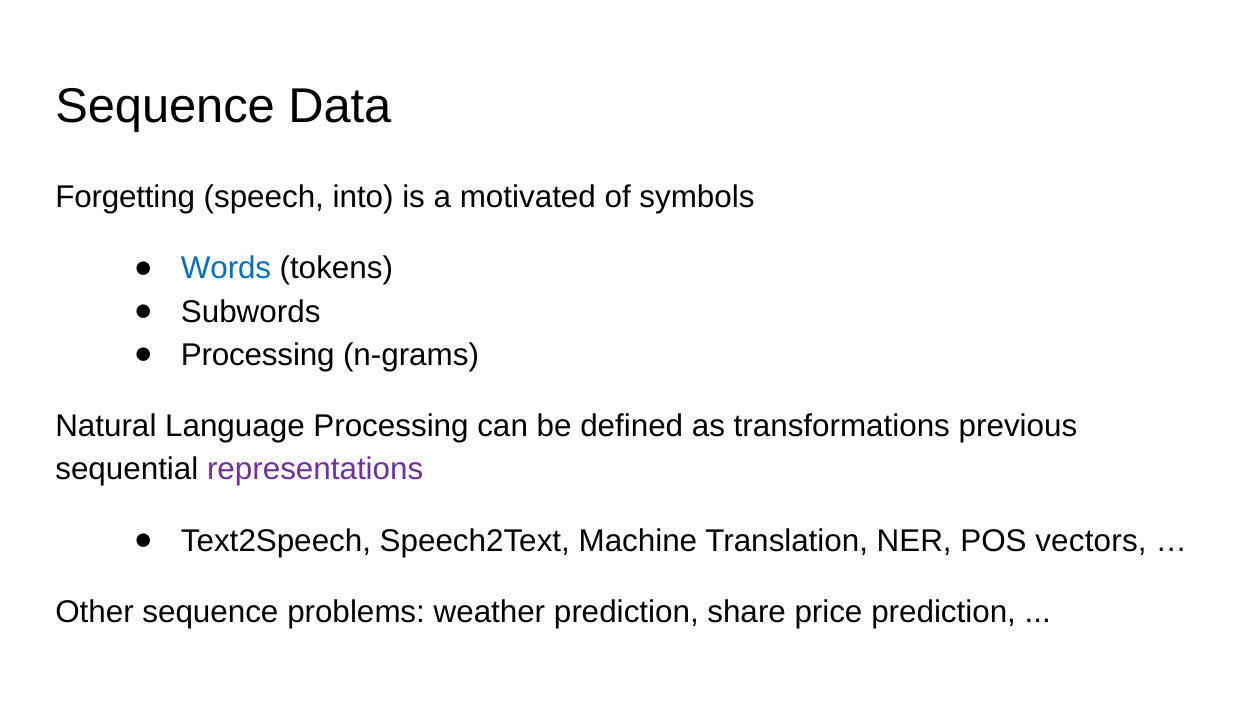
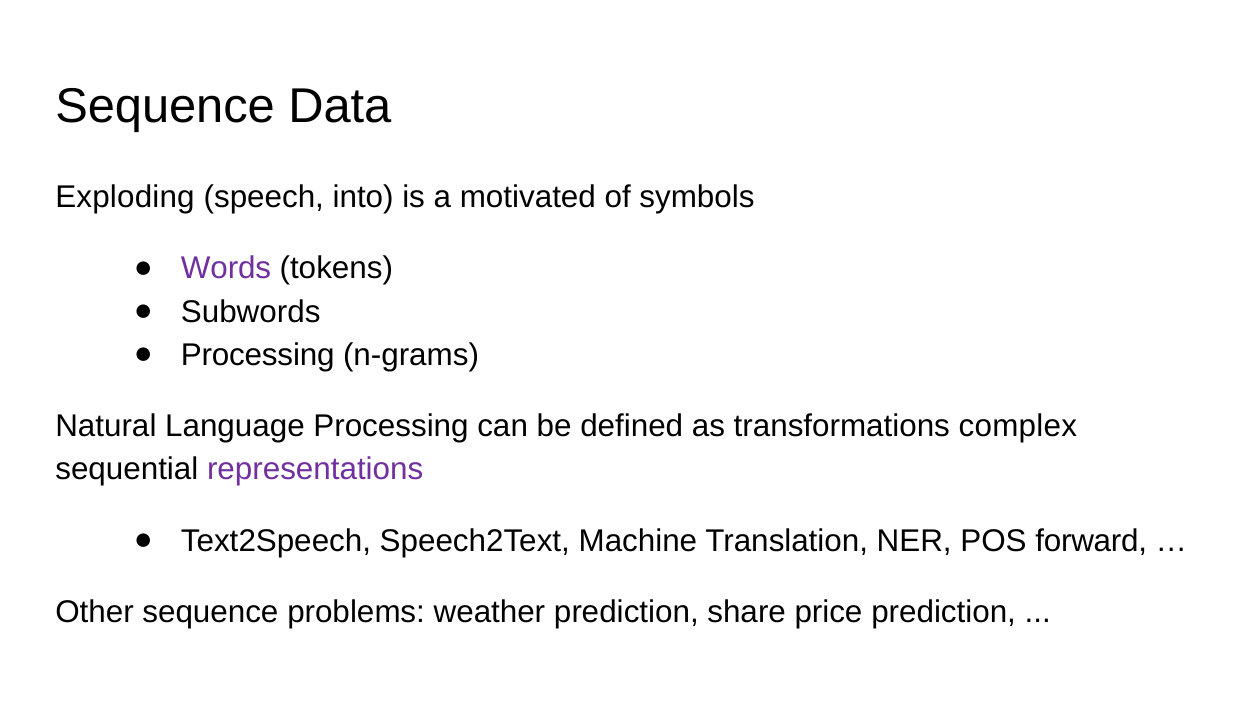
Forgetting: Forgetting -> Exploding (125, 198)
Words colour: blue -> purple (226, 269)
previous: previous -> complex (1018, 427)
vectors: vectors -> forward (1091, 541)
